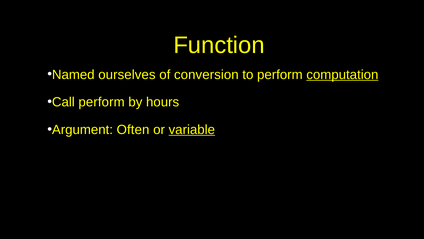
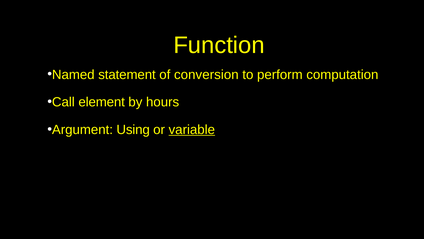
ourselves: ourselves -> statement (127, 74)
computation underline: present -> none (342, 74)
Call perform: perform -> element (102, 102)
Often: Often -> Using (133, 129)
